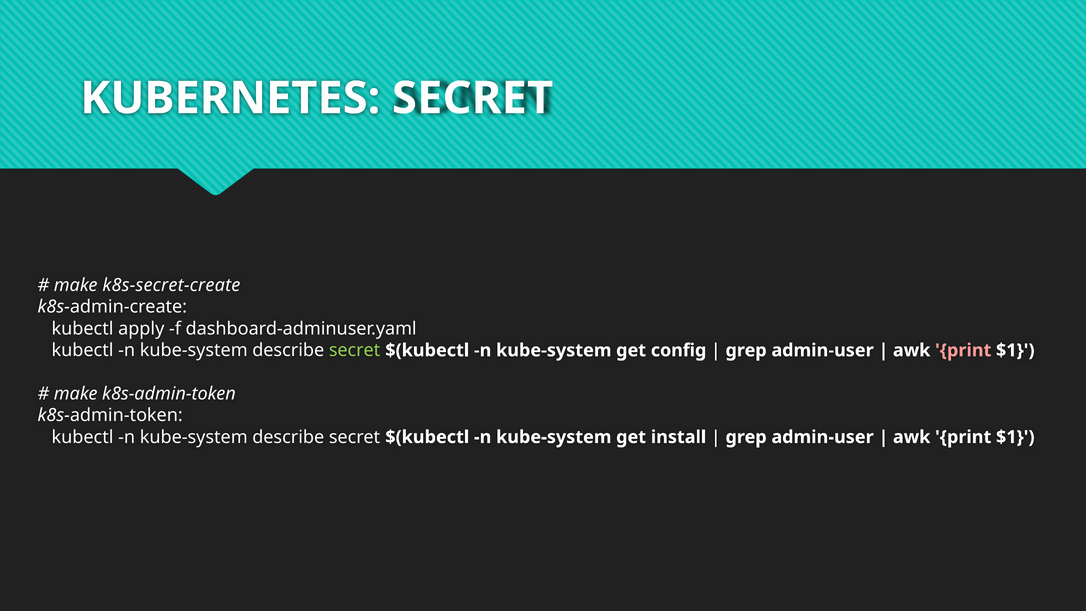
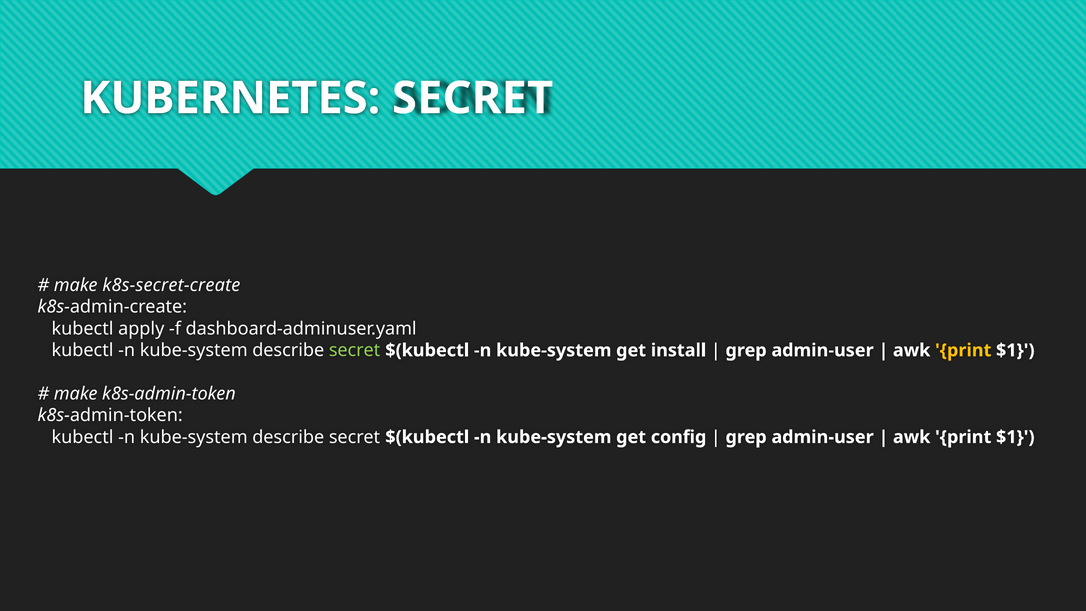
config: config -> install (679, 350)
print colour: pink -> yellow (963, 350)
install: install -> config (679, 437)
